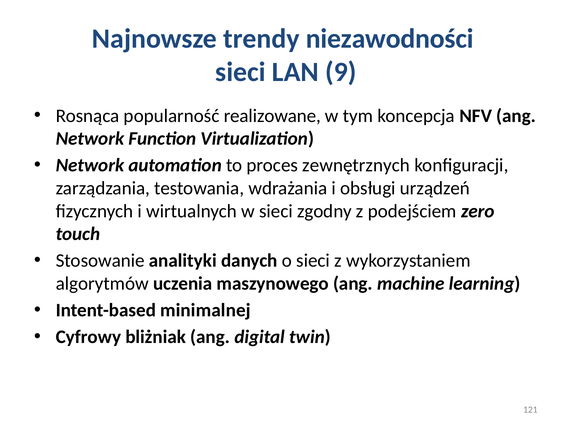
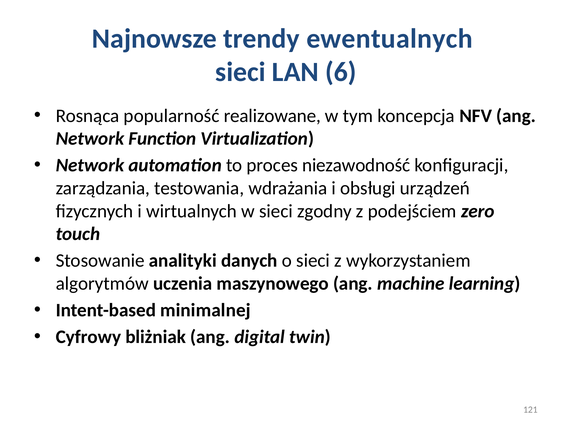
niezawodności: niezawodności -> ewentualnych (389, 39)
9: 9 -> 6 (341, 72)
zewnętrznych: zewnętrznych -> niezawodność (356, 165)
